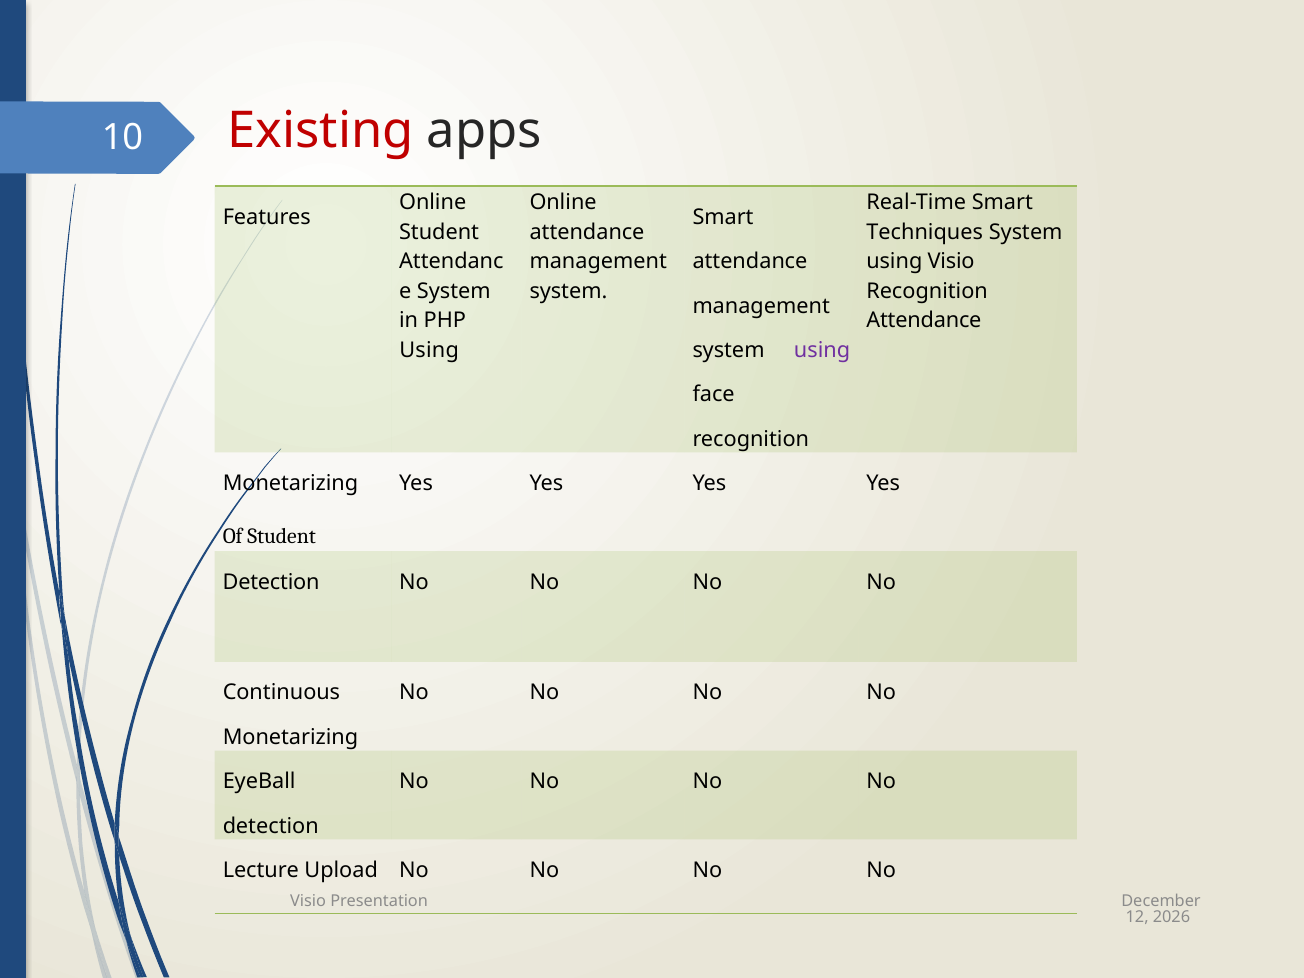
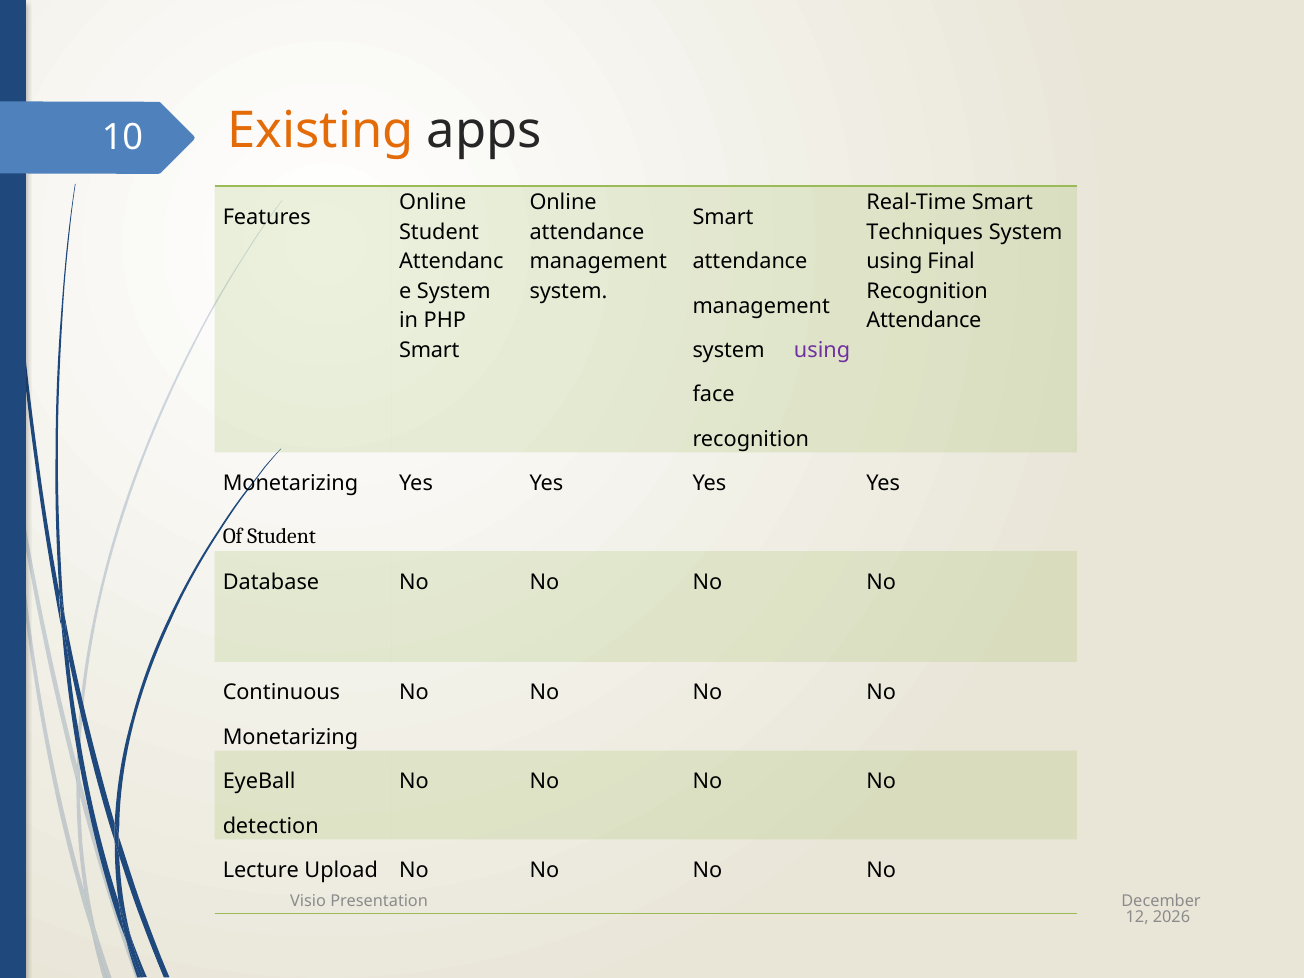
Existing colour: red -> orange (321, 131)
using Visio: Visio -> Final (951, 261)
Using: Using -> Smart (429, 350)
Detection: Detection -> Database (271, 582)
